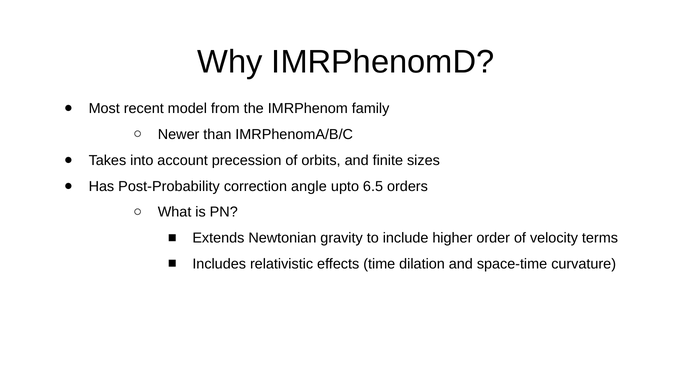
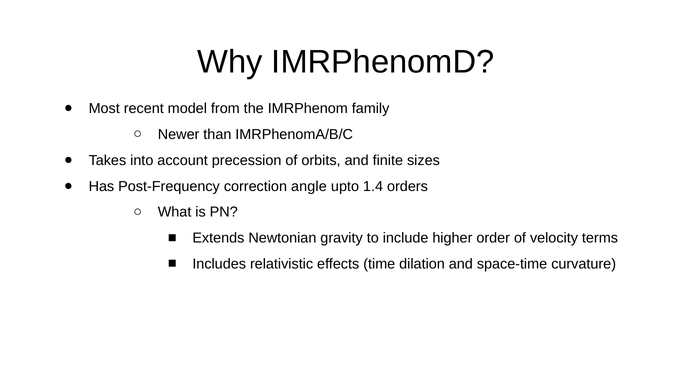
Post-Probability: Post-Probability -> Post-Frequency (169, 186)
6.5: 6.5 -> 1.4 (373, 186)
